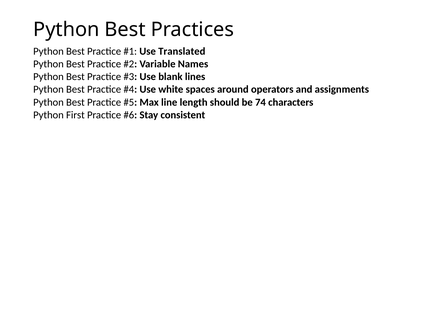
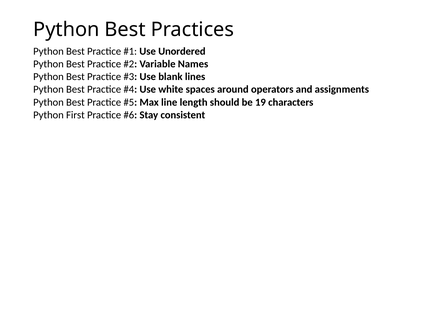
Translated: Translated -> Unordered (182, 51)
74: 74 -> 19 (260, 102)
